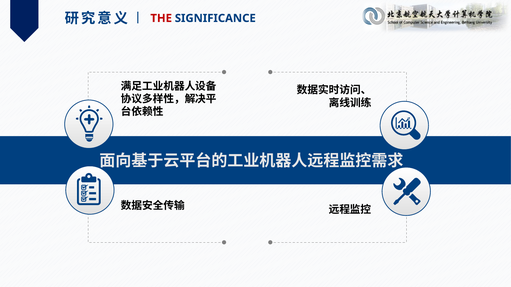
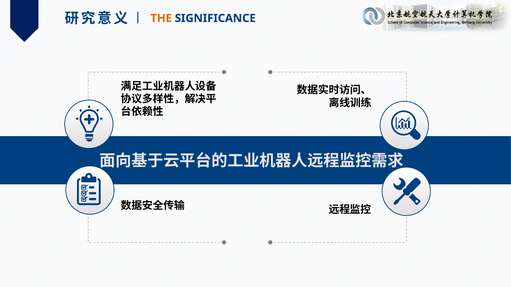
THE colour: red -> orange (161, 18)
